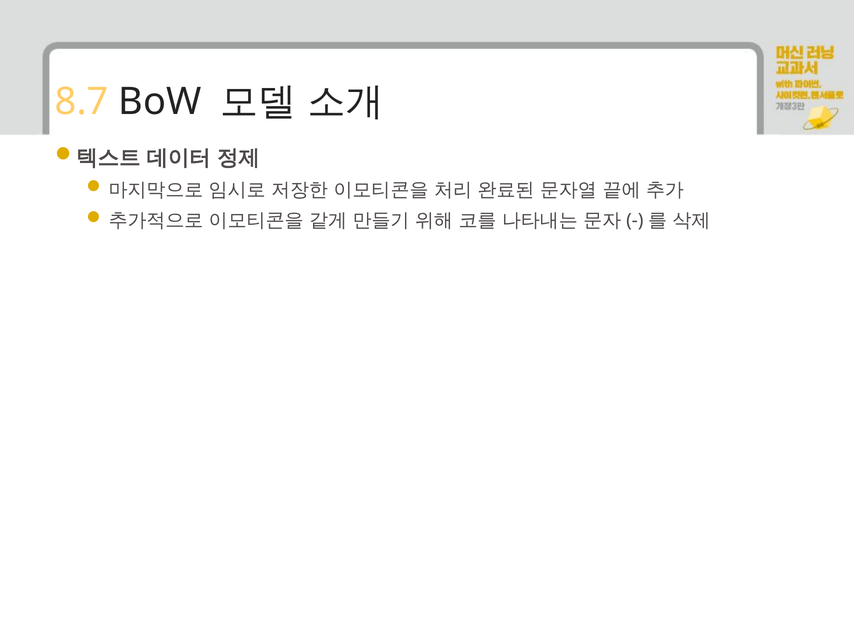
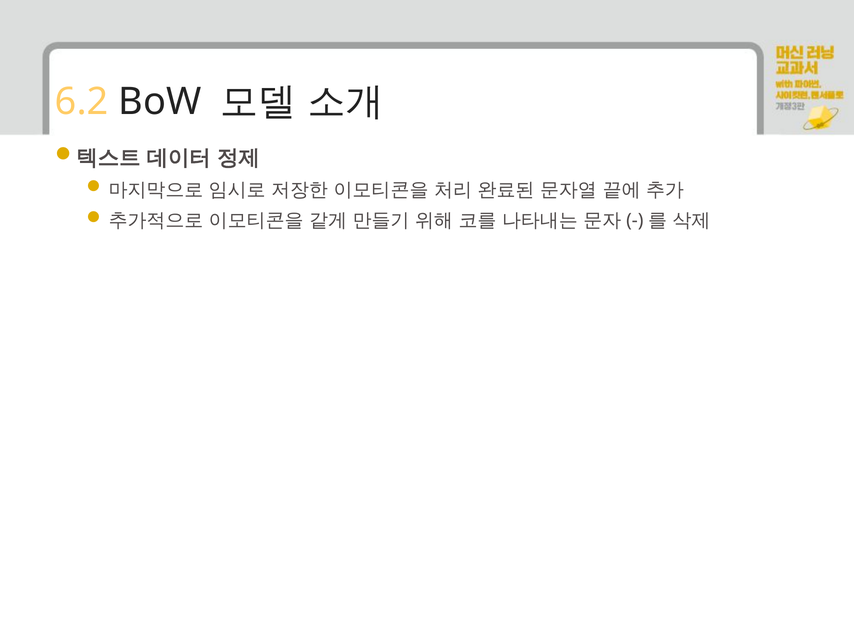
8.7: 8.7 -> 6.2 (82, 102)
